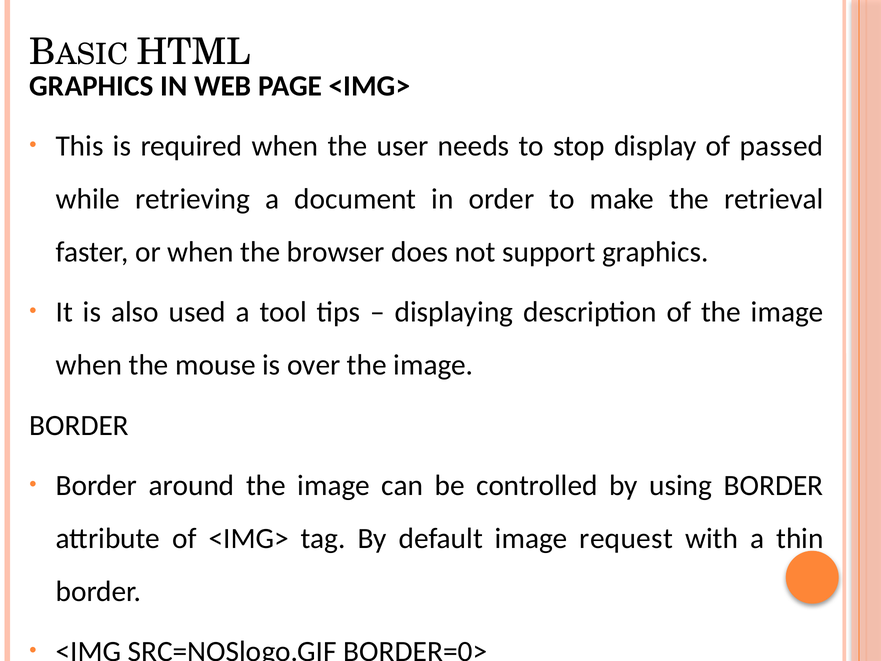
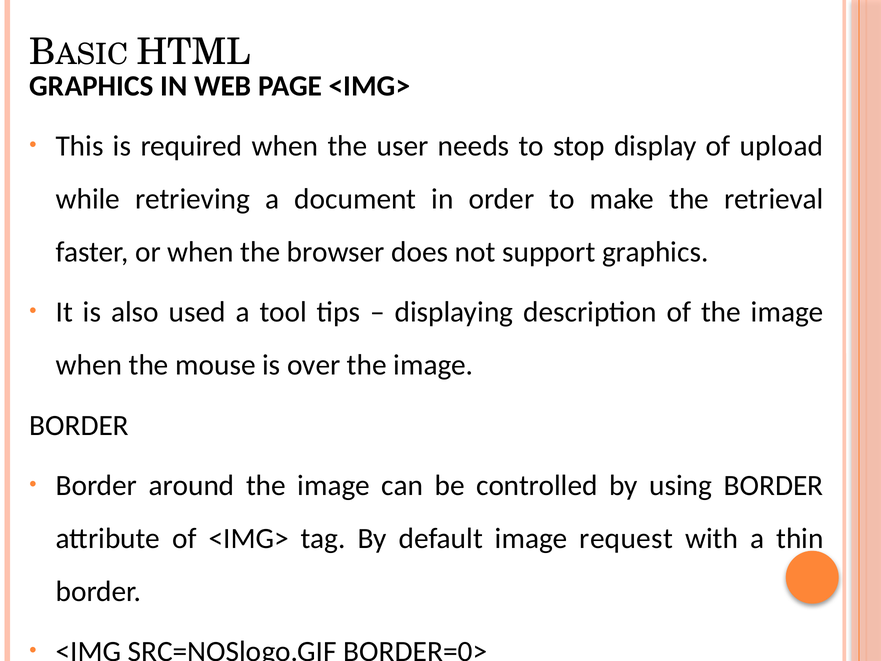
passed: passed -> upload (782, 146)
